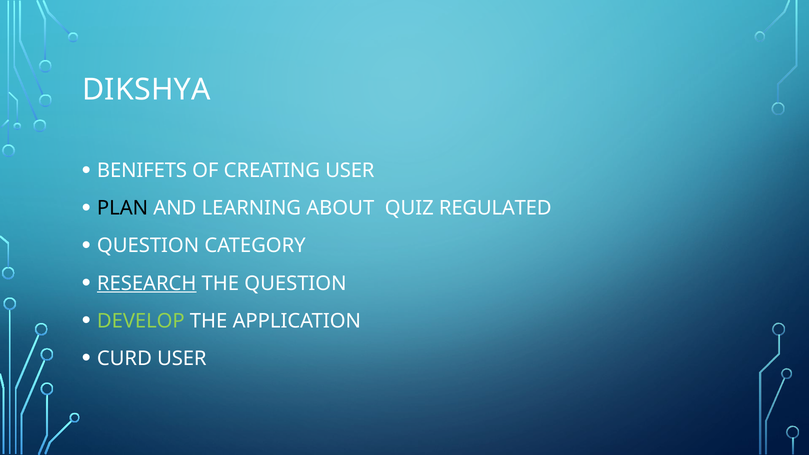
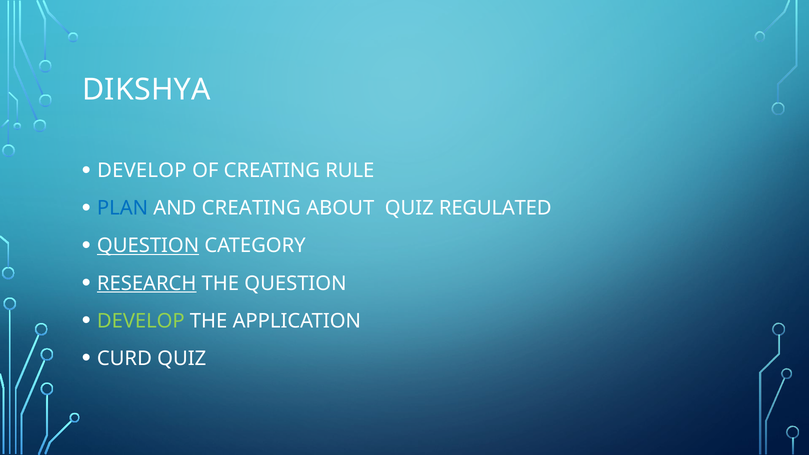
BENIFETS: BENIFETS -> DEVELOP (142, 171)
CREATING USER: USER -> RULE (350, 171)
PLAN colour: black -> blue (123, 208)
AND LEARNING: LEARNING -> CREATING (251, 208)
QUESTION underline: none -> present (148, 246)
CURD USER: USER -> QUIZ (182, 358)
